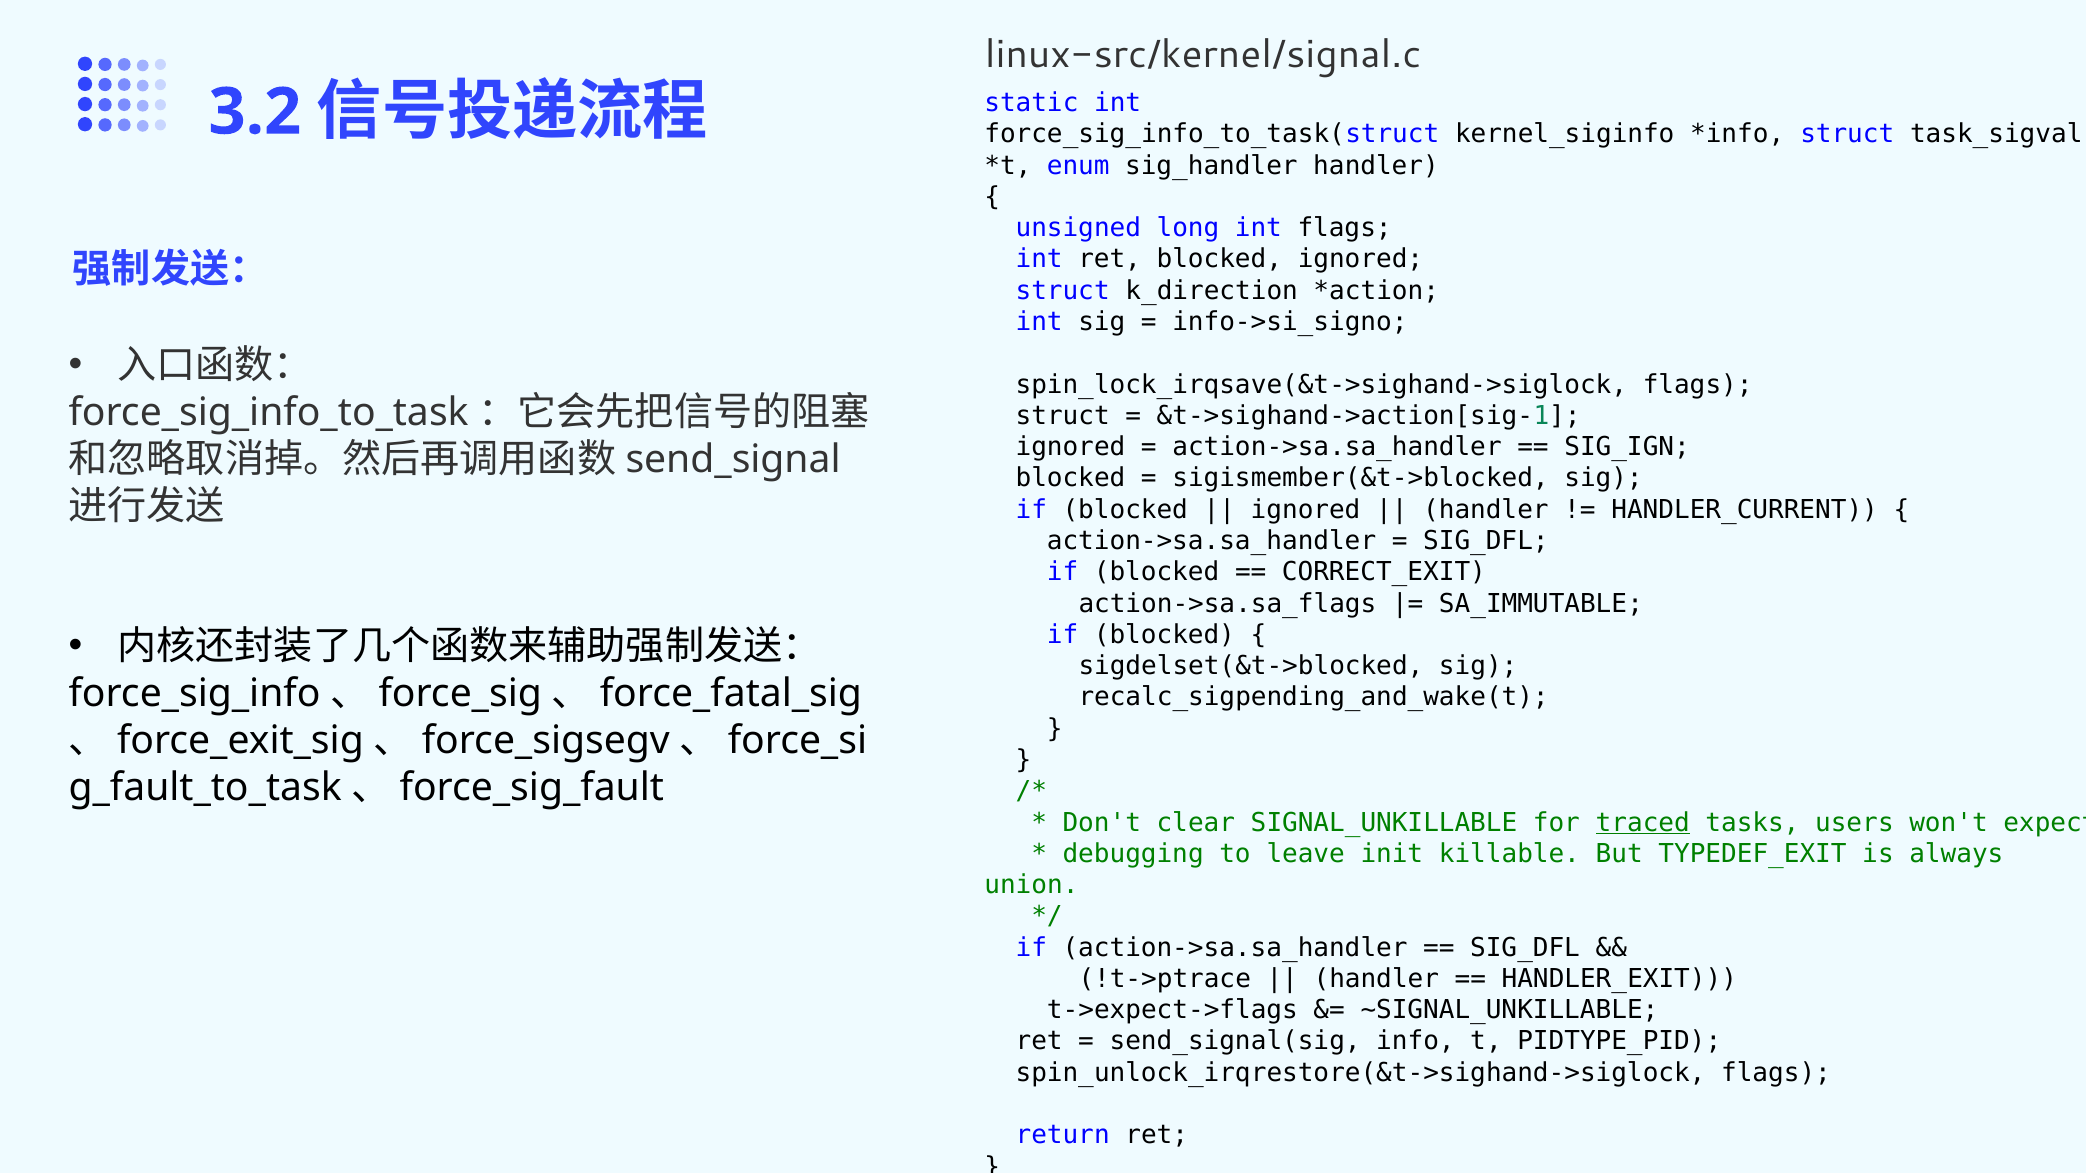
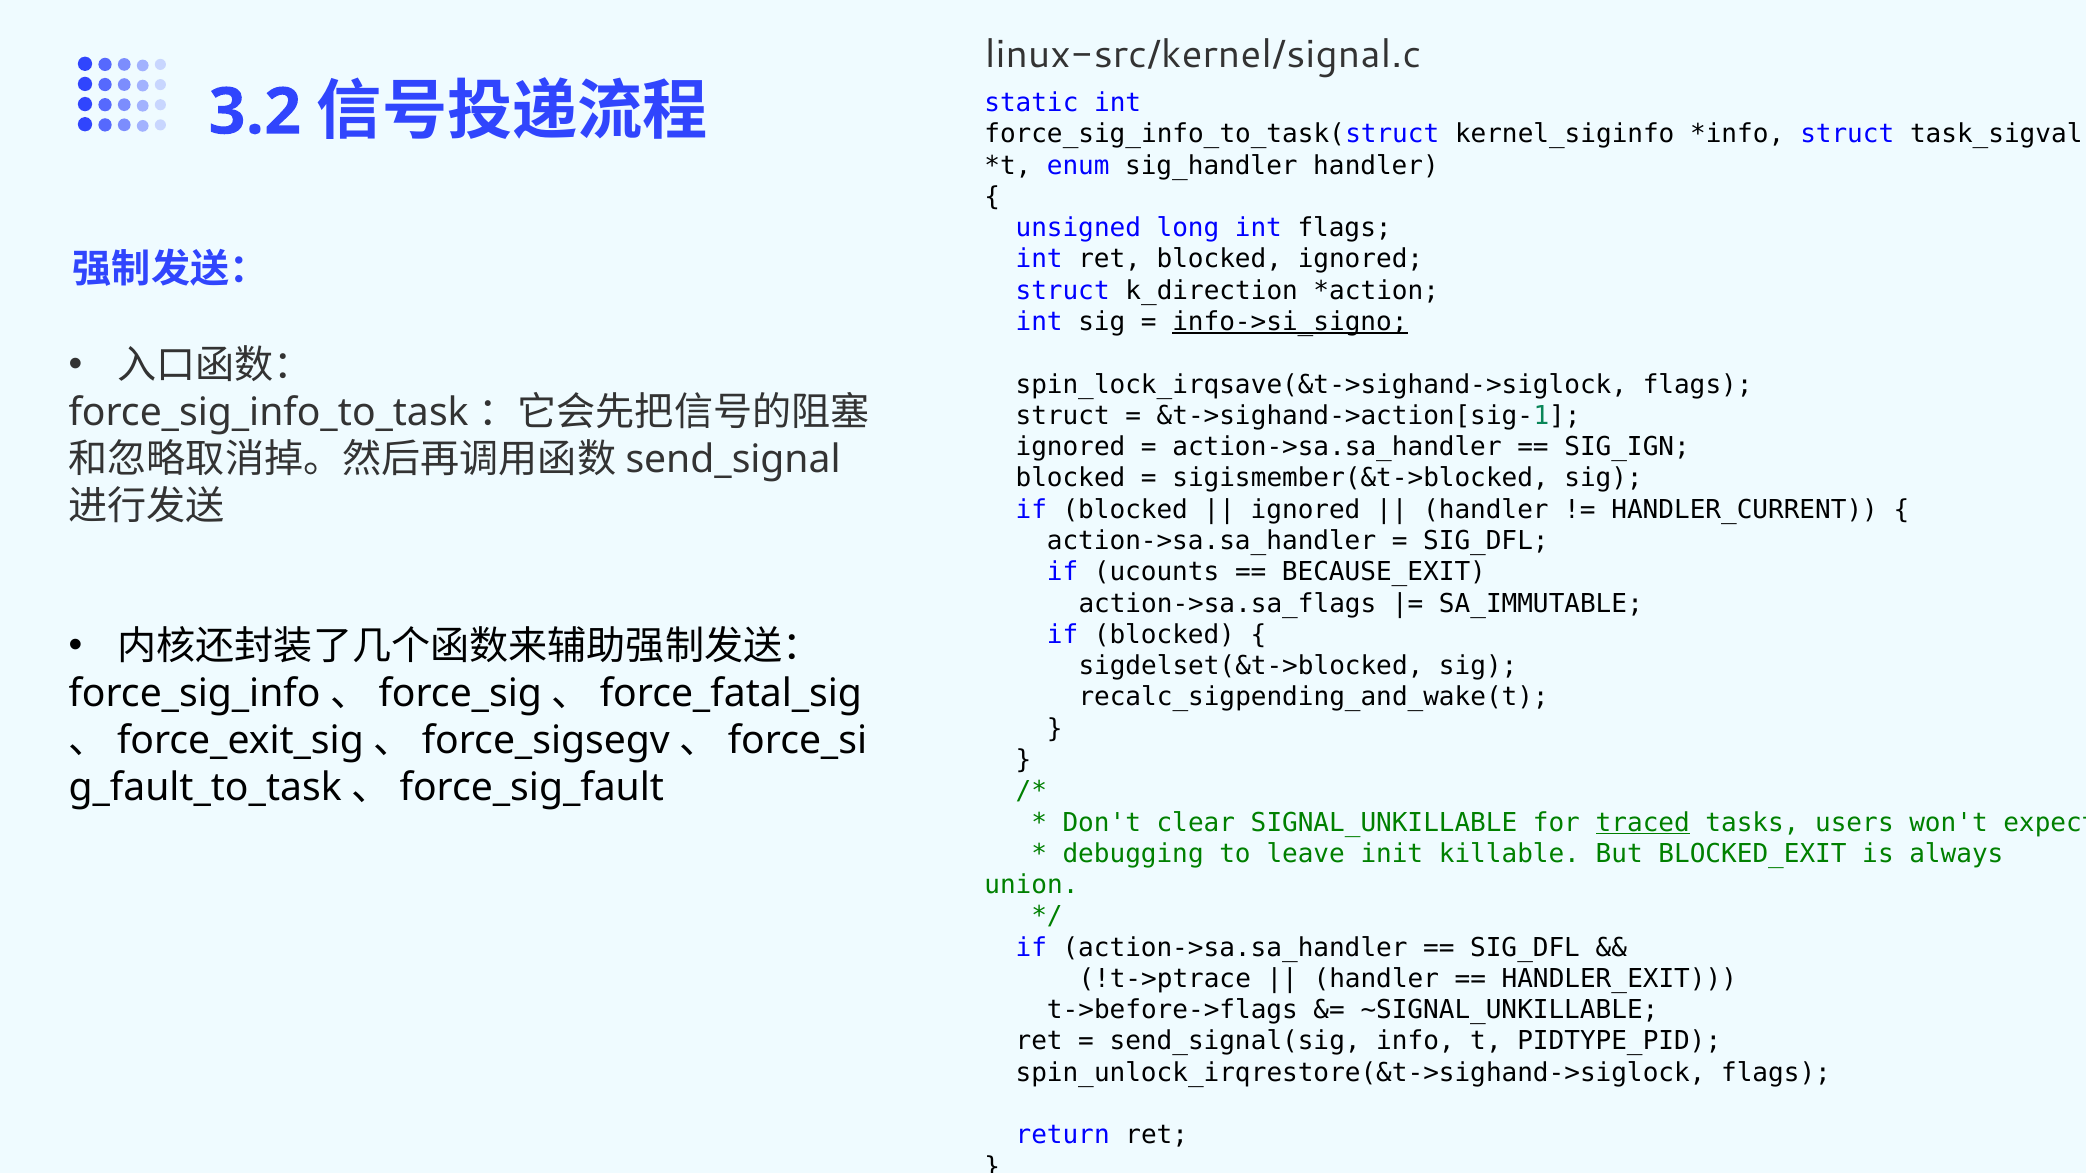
info->si_signo underline: none -> present (1290, 322)
blocked: blocked -> ucounts (1157, 572)
CORRECT_EXIT: CORRECT_EXIT -> BECAUSE_EXIT (1384, 572)
TYPEDEF_EXIT: TYPEDEF_EXIT -> BLOCKED_EXIT (1753, 854)
t->expect->flags: t->expect->flags -> t->before->flags (1172, 1010)
